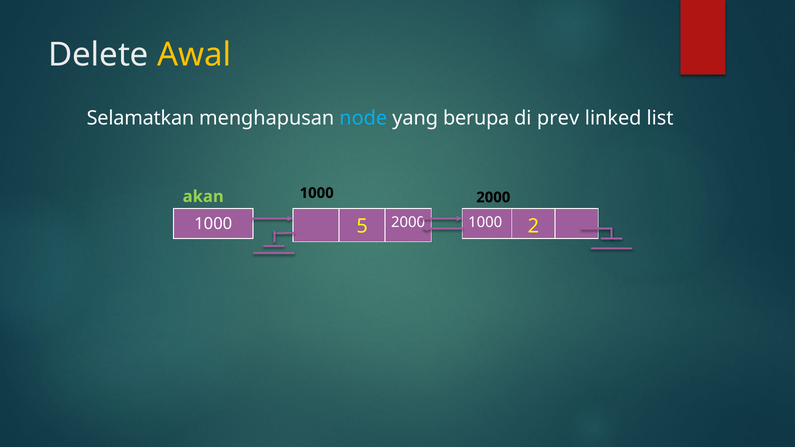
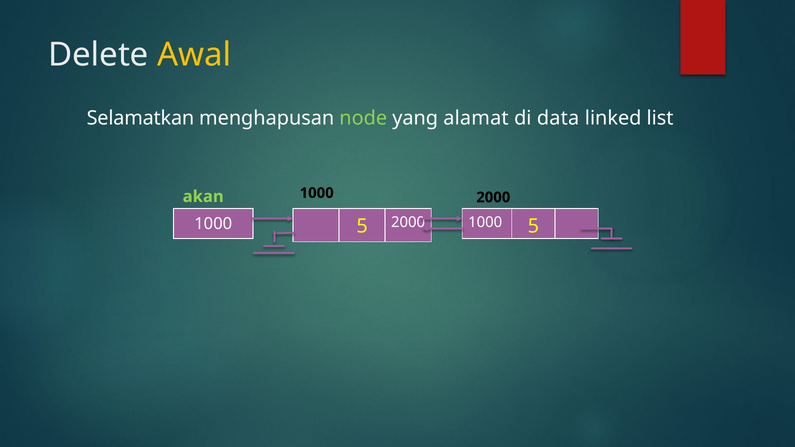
node colour: light blue -> light green (363, 118)
berupa: berupa -> alamat (476, 118)
prev: prev -> data (558, 118)
1000 2: 2 -> 5 (533, 226)
